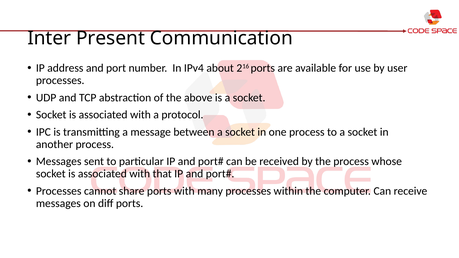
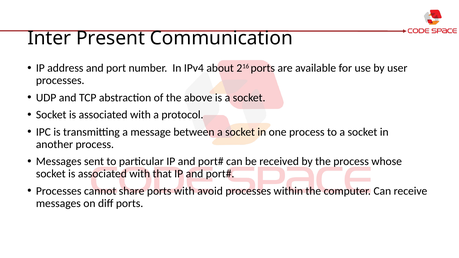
many: many -> avoid (210, 191)
